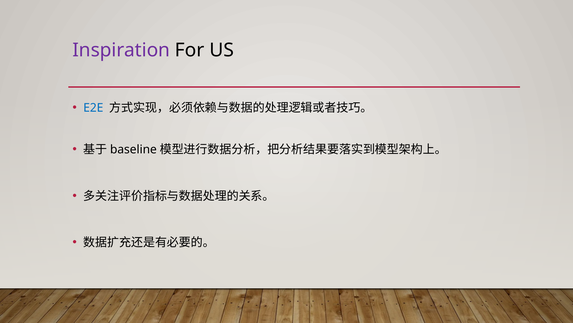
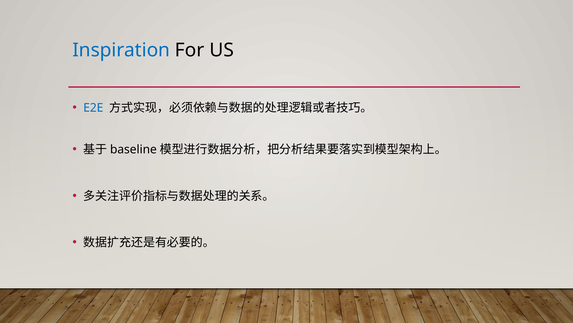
Inspiration colour: purple -> blue (121, 50)
